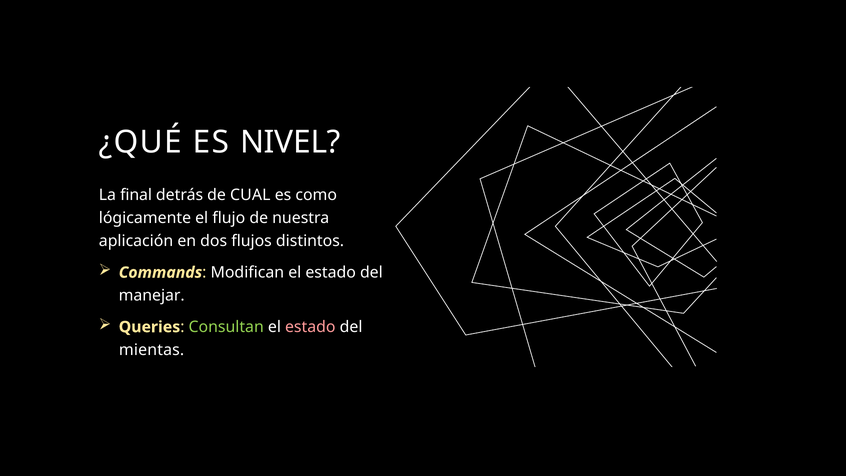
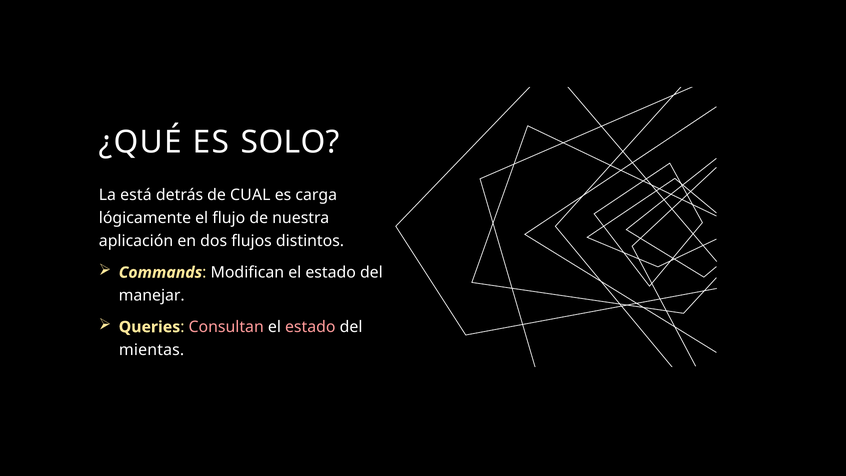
NIVEL: NIVEL -> SOLO (290, 142)
final: final -> está (136, 195)
como: como -> carga (316, 195)
Consultan colour: light green -> pink (226, 327)
